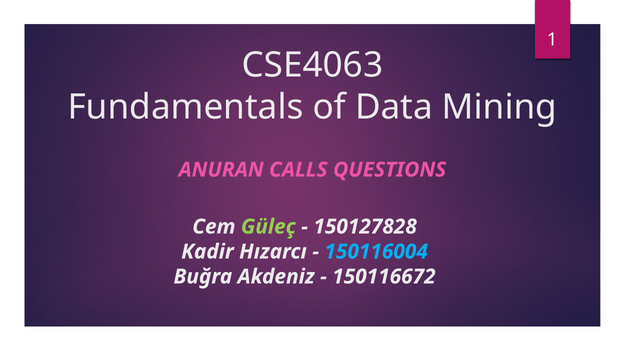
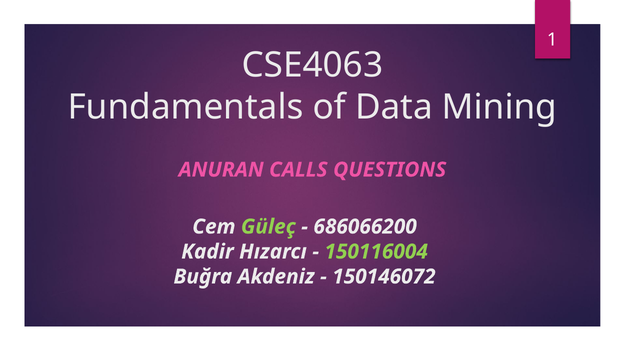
150127828: 150127828 -> 686066200 (365, 227)
150116004 colour: light blue -> light green (376, 252)
150116672: 150116672 -> 150146072 (384, 277)
